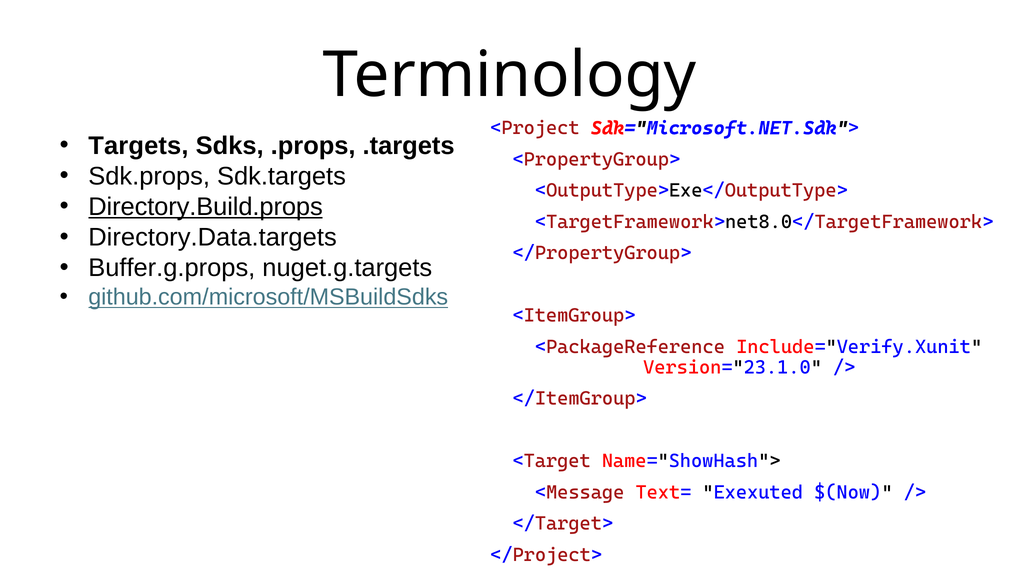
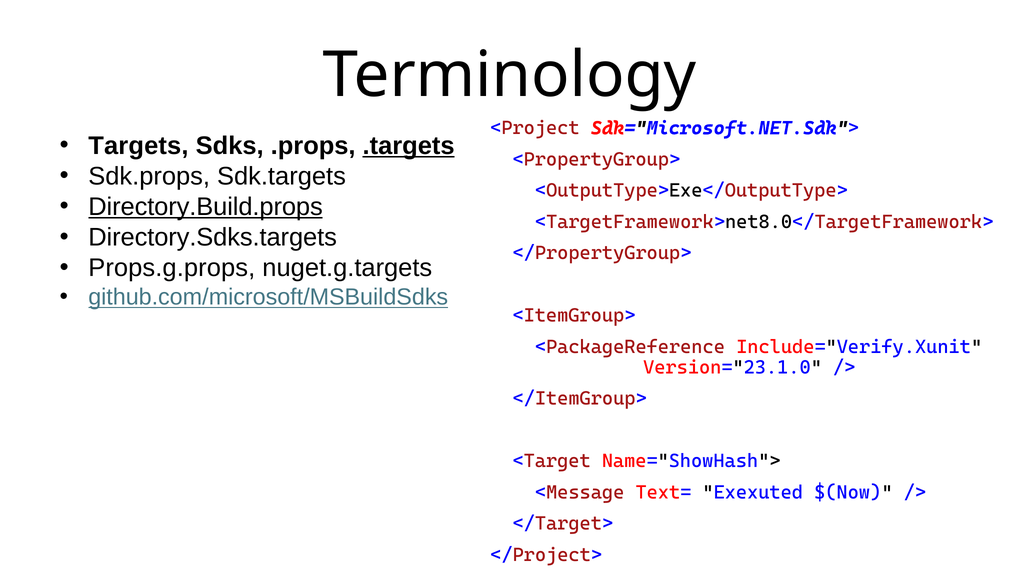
.targets underline: none -> present (409, 146)
Directory.Data.targets: Directory.Data.targets -> Directory.Sdks.targets (213, 238)
Buffer.g.props: Buffer.g.props -> Props.g.props (172, 268)
